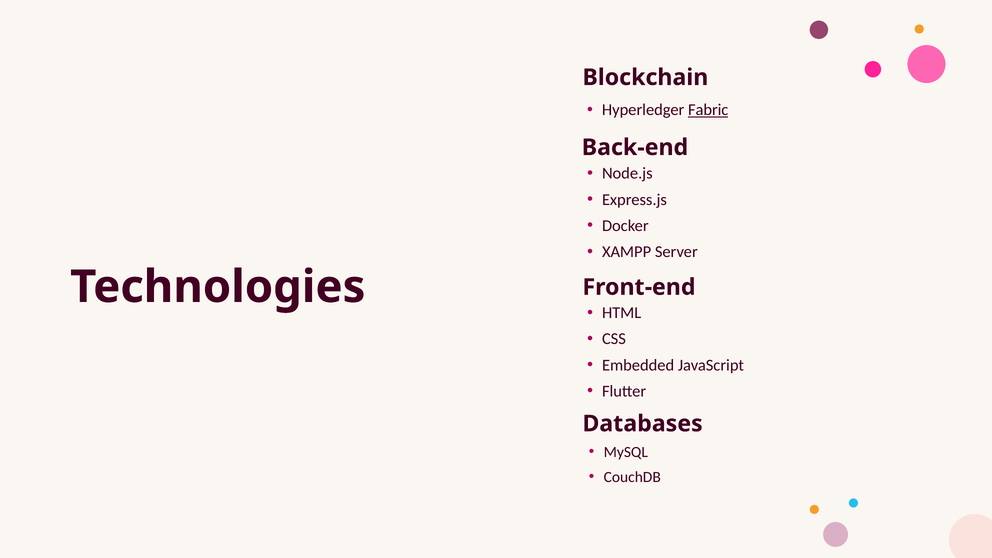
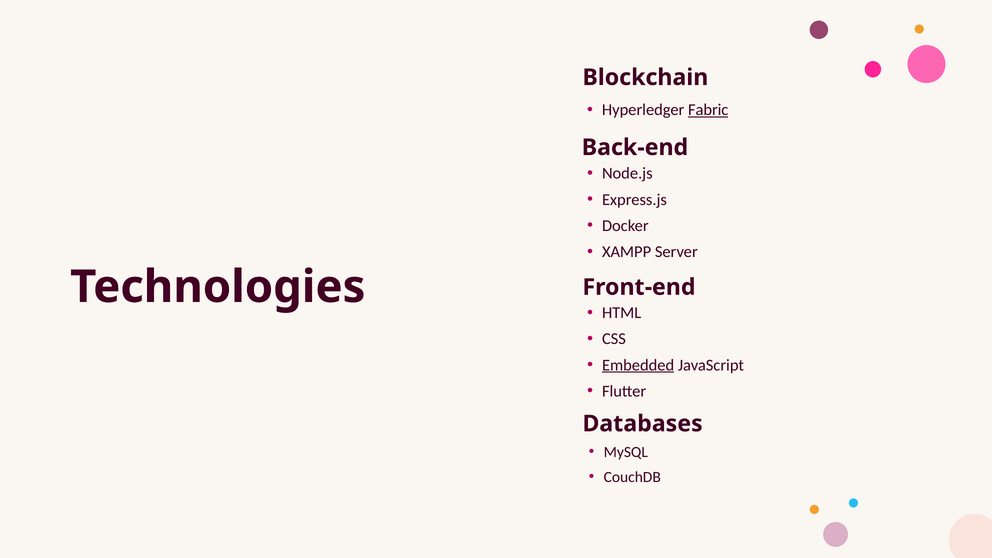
Embedded underline: none -> present (638, 365)
